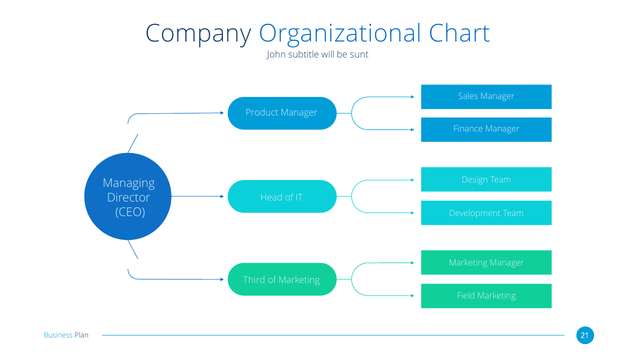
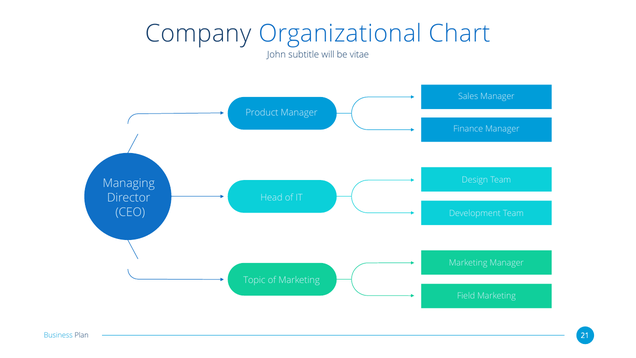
sunt: sunt -> vitae (359, 55)
Third: Third -> Topic (254, 280)
